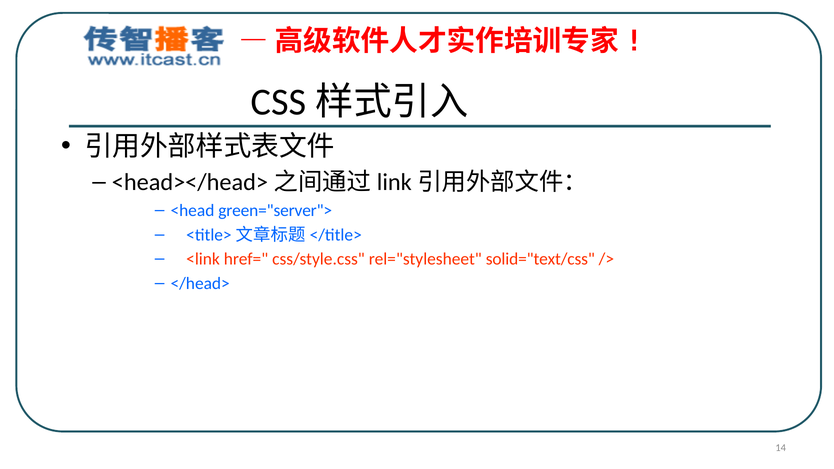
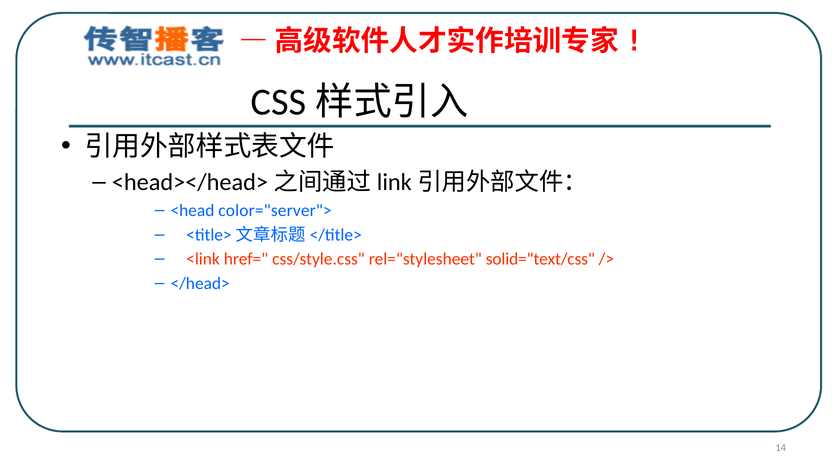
green="server">: green="server"> -> color="server"> (275, 211)
